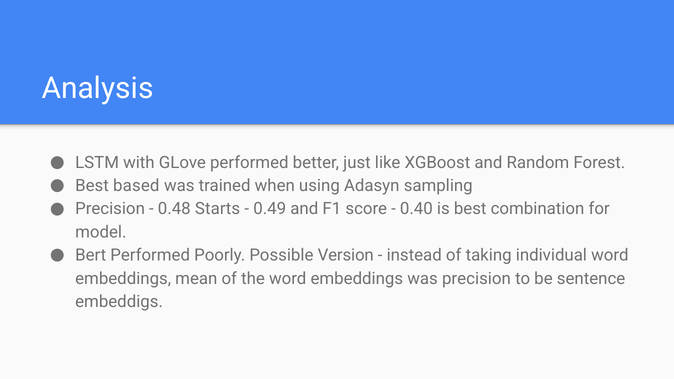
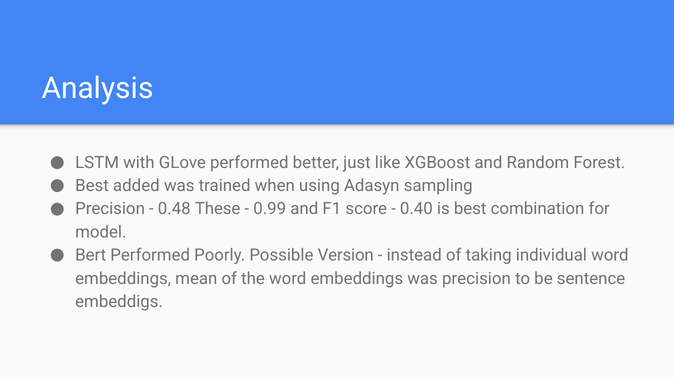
based: based -> added (136, 186)
Starts: Starts -> These (218, 209)
0.49: 0.49 -> 0.99 (270, 209)
